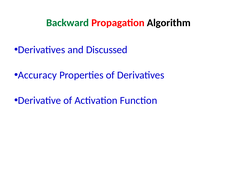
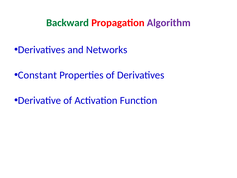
Algorithm colour: black -> purple (169, 23)
Discussed: Discussed -> Networks (107, 50)
Accuracy: Accuracy -> Constant (37, 75)
